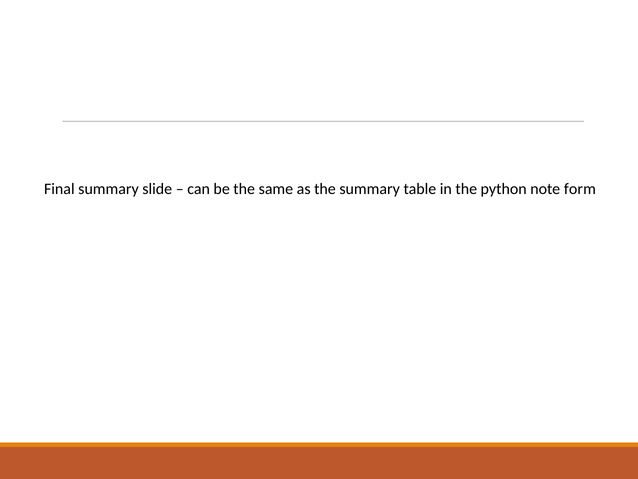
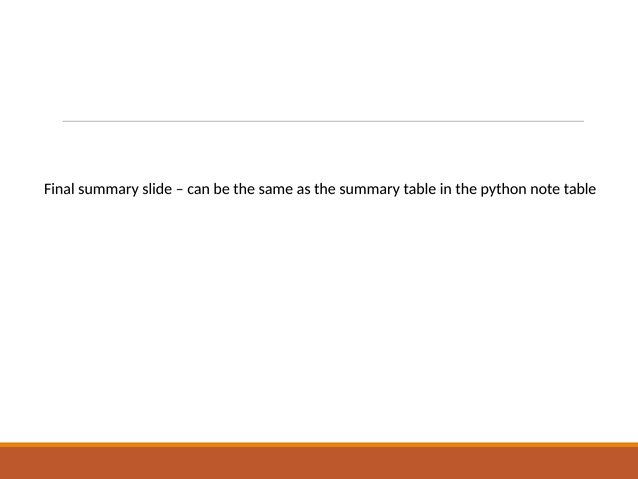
note form: form -> table (580, 189)
